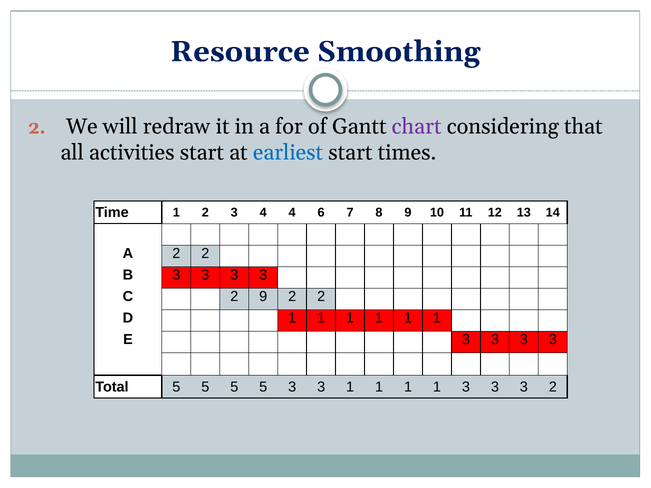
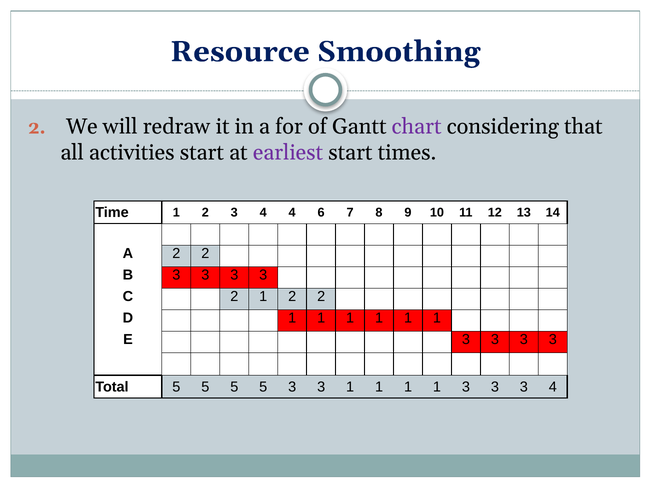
earliest colour: blue -> purple (288, 153)
2 9: 9 -> 1 (263, 297)
3 3 2: 2 -> 4 (553, 387)
